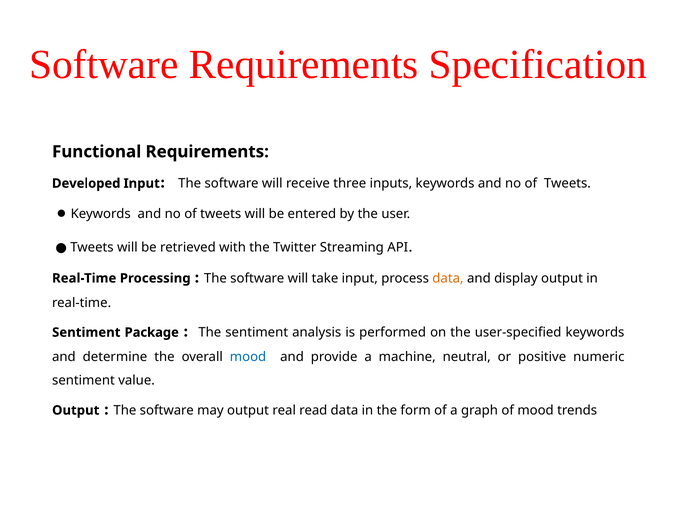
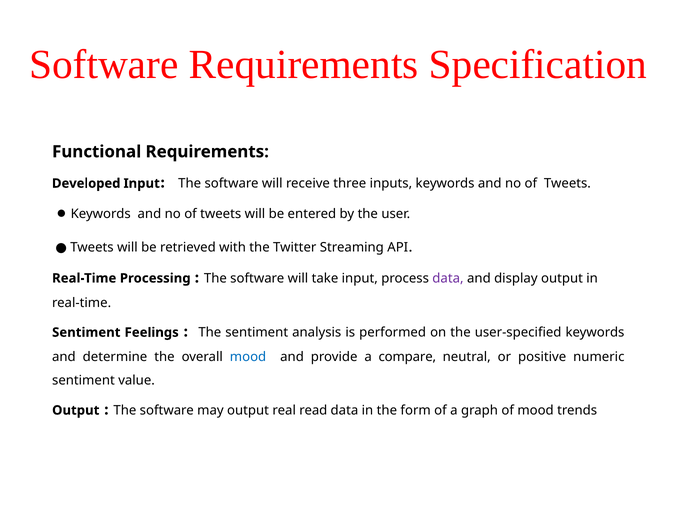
data colour: orange -> purple (448, 278)
Package: Package -> Feelings (152, 332)
machine: machine -> compare (407, 357)
